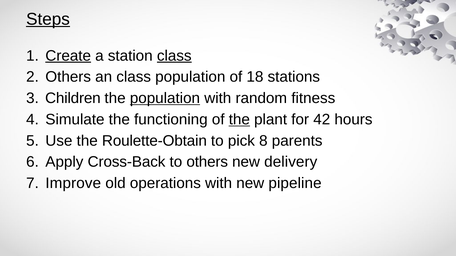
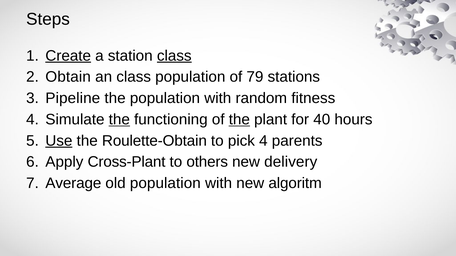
Steps underline: present -> none (48, 19)
2 Others: Others -> Obtain (68, 77)
18: 18 -> 79 (255, 77)
Children: Children -> Pipeline (73, 98)
population underline: present -> none (165, 98)
the underline: none -> present (119, 120)
42: 42 -> 40 (322, 120)
Use underline: none -> present (59, 141)
pick 8: 8 -> 4 (263, 141)
Cross-Back: Cross-Back -> Cross-Plant (127, 162)
Improve: Improve -> Average (73, 184)
old operations: operations -> population (165, 184)
pipeline: pipeline -> algoritm (295, 184)
